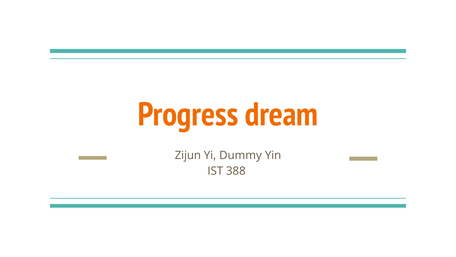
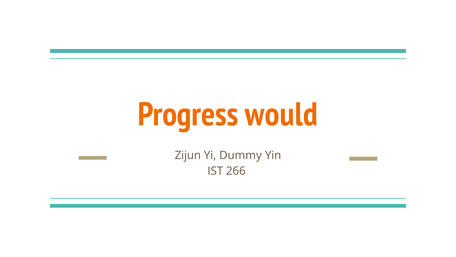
dream: dream -> would (281, 115)
388: 388 -> 266 (236, 171)
